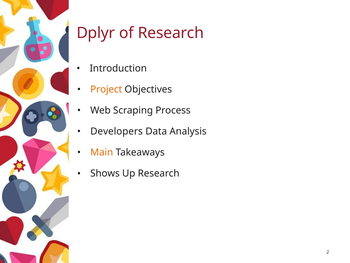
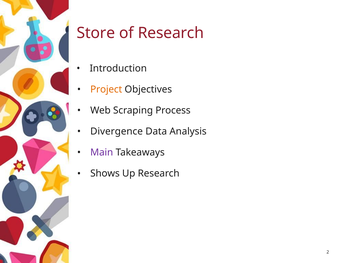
Dplyr: Dplyr -> Store (96, 33)
Developers: Developers -> Divergence (117, 131)
Main colour: orange -> purple (102, 152)
